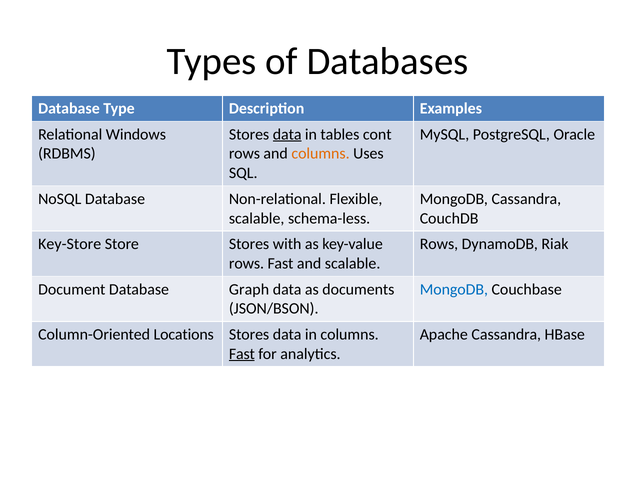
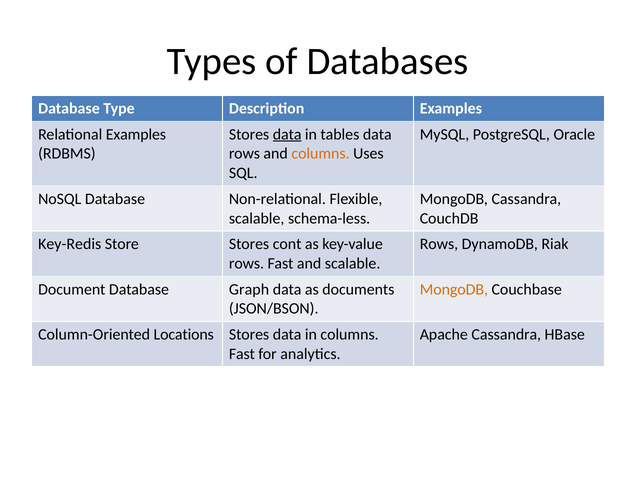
Relational Windows: Windows -> Examples (136, 134)
tables cont: cont -> data (377, 134)
Key-Store: Key-Store -> Key-Redis (70, 244)
with: with -> cont (287, 244)
MongoDB colour: blue -> orange (454, 289)
Fast underline: present -> none (242, 354)
